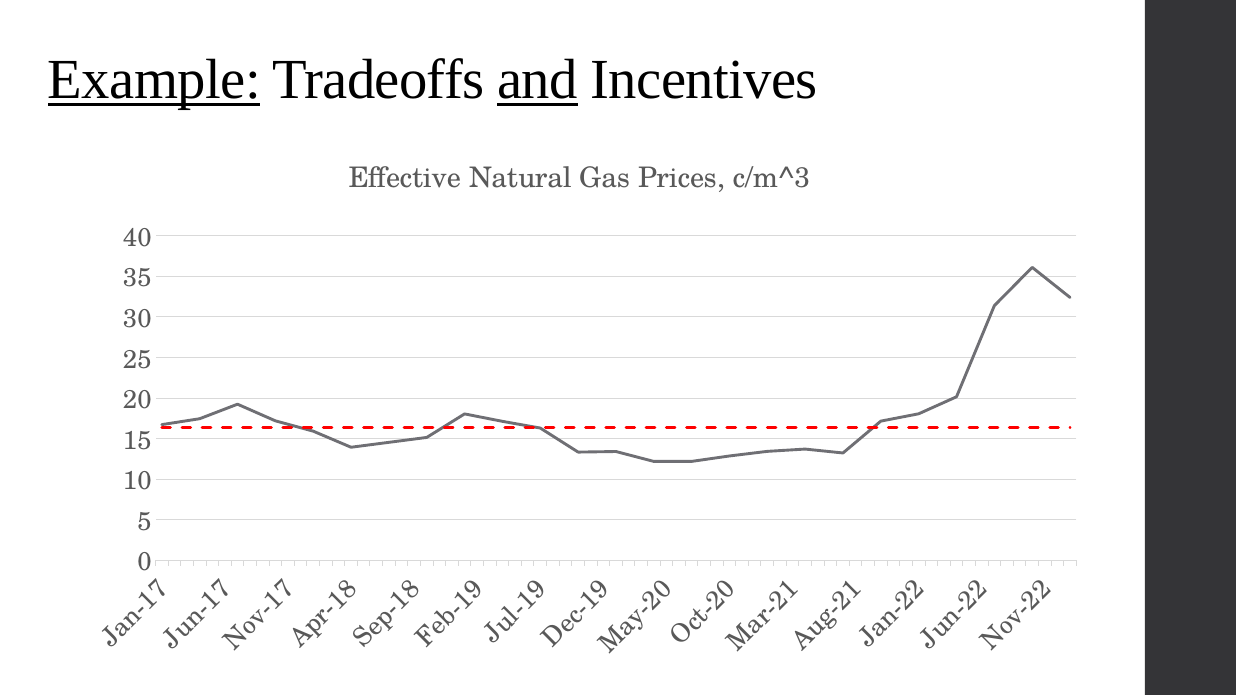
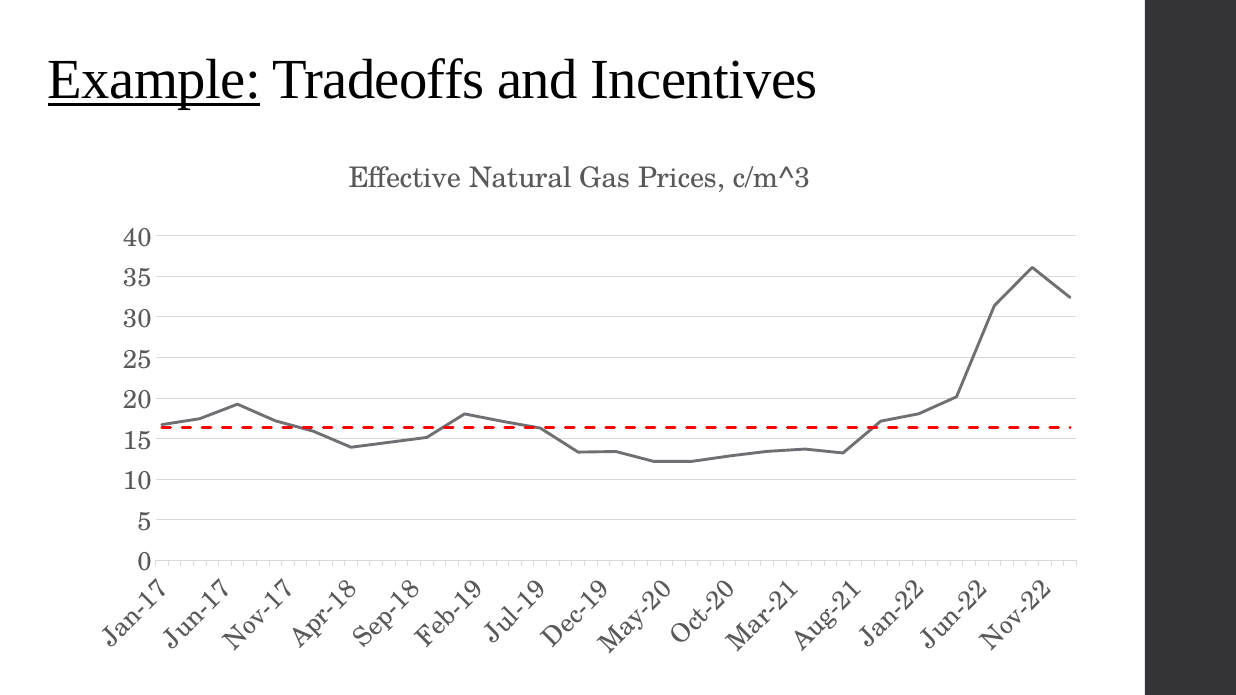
and underline: present -> none (538, 80)
